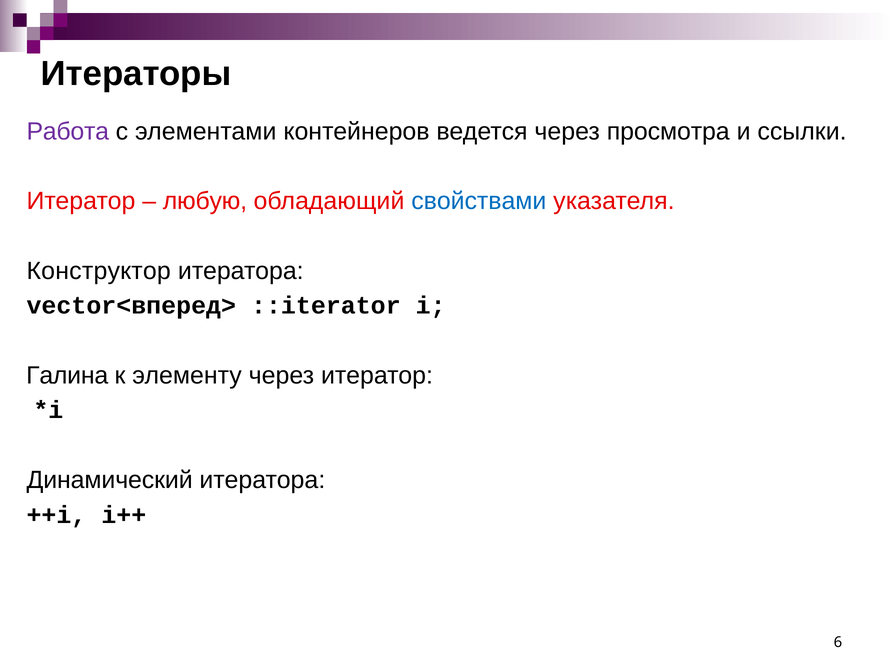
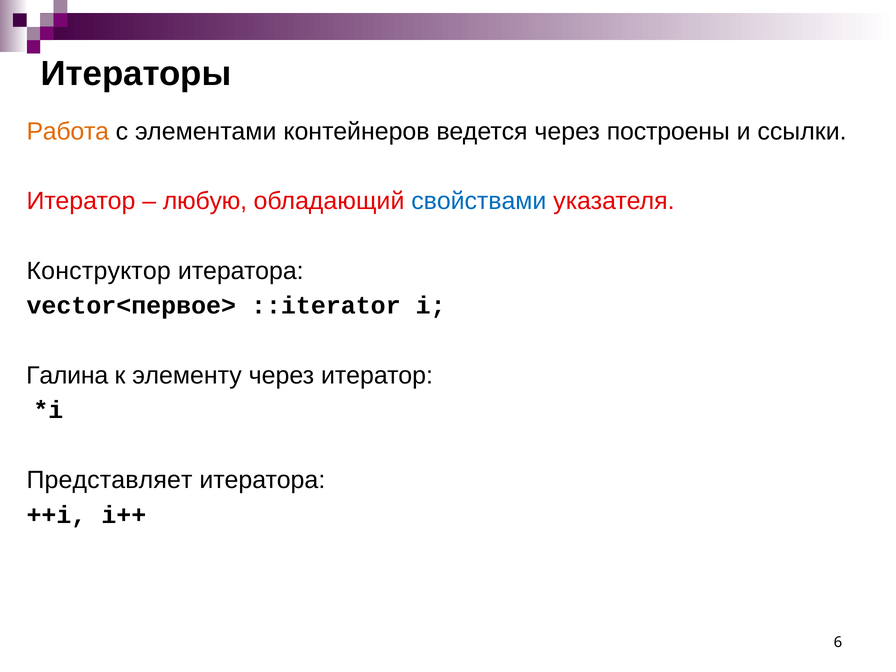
Работа colour: purple -> orange (68, 131)
просмотра: просмотра -> построены (668, 131)
vector<вперед>: vector<вперед> -> vector<первое> (131, 306)
Динамический: Динамический -> Представляет (109, 480)
